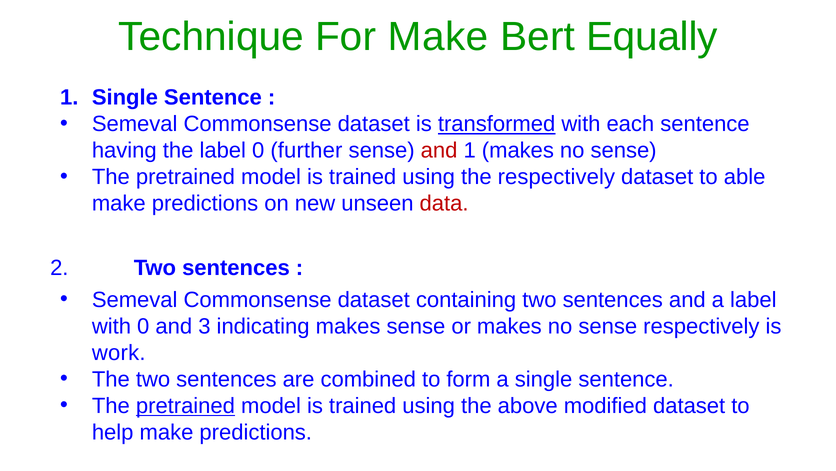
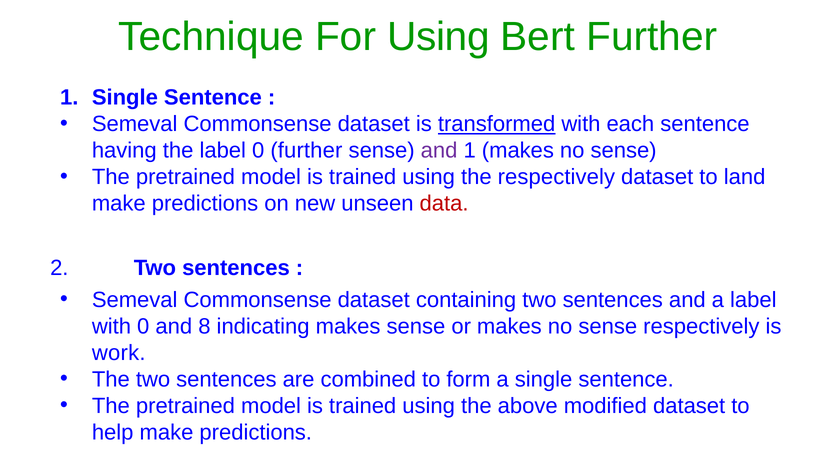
For Make: Make -> Using (438, 37)
Bert Equally: Equally -> Further (652, 37)
and colour: red -> purple (439, 150)
able: able -> land (745, 177)
3: 3 -> 8 (204, 326)
pretrained underline: present -> none (185, 405)
